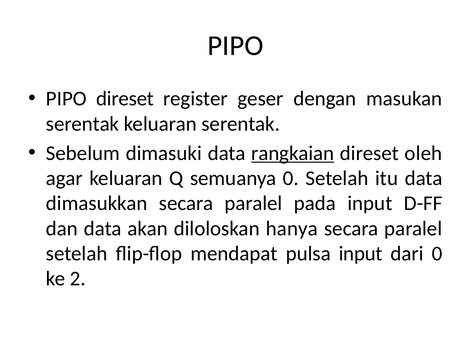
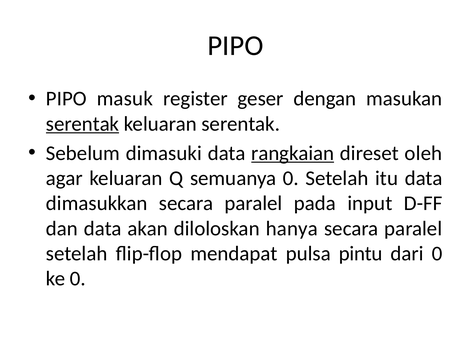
PIPO direset: direset -> masuk (125, 99)
serentak underline: none -> present (83, 124)
pulsa input: input -> pintu (361, 254)
ke 2: 2 -> 0 (78, 279)
